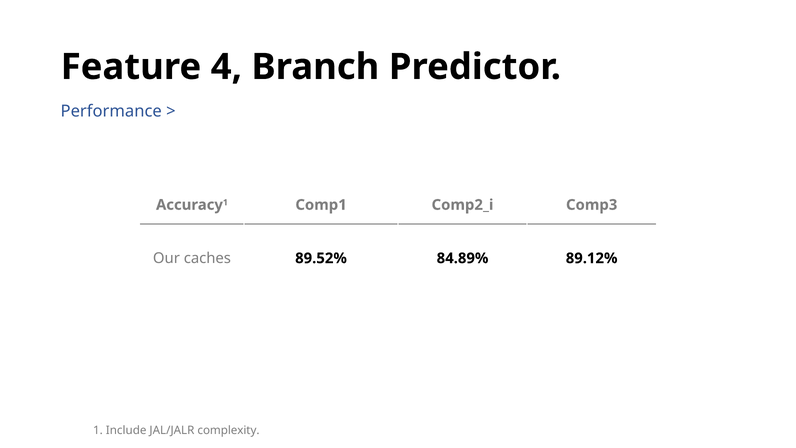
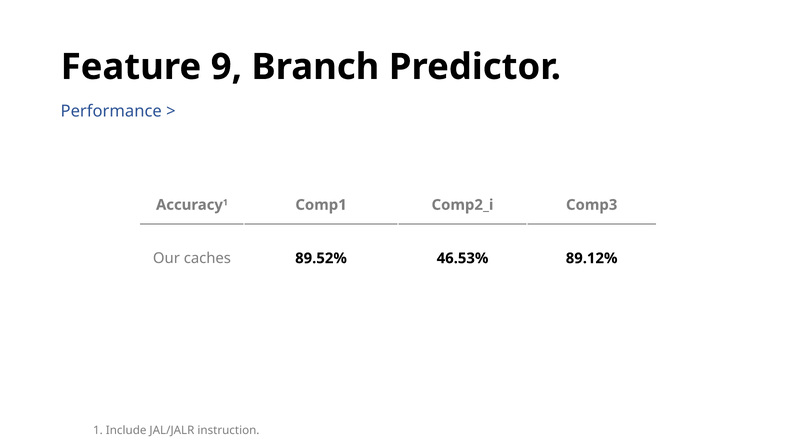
4: 4 -> 9 (226, 67)
84.89%: 84.89% -> 46.53% (463, 258)
complexity: complexity -> instruction (228, 430)
